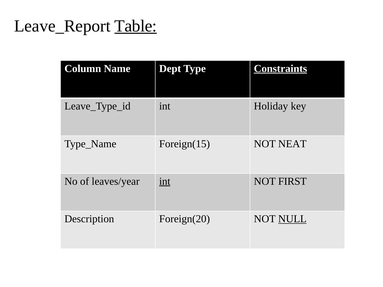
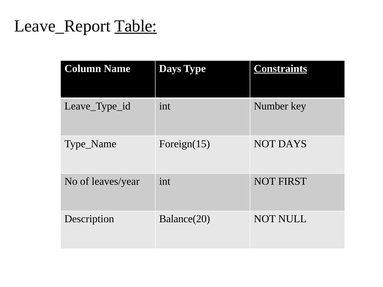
Name Dept: Dept -> Days (170, 69)
Holiday: Holiday -> Number (271, 106)
NOT NEAT: NEAT -> DAYS (292, 144)
int underline: present -> none (165, 182)
Foreign(20: Foreign(20 -> Balance(20 (185, 219)
NULL underline: present -> none (292, 219)
